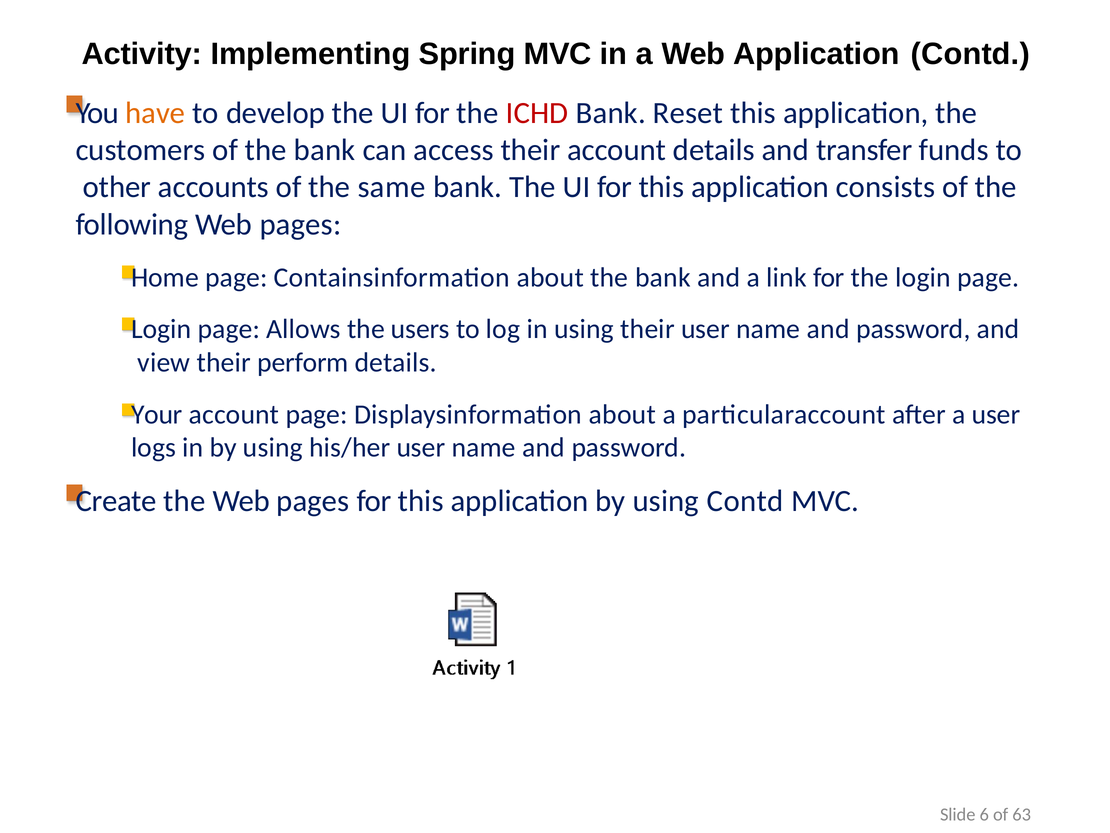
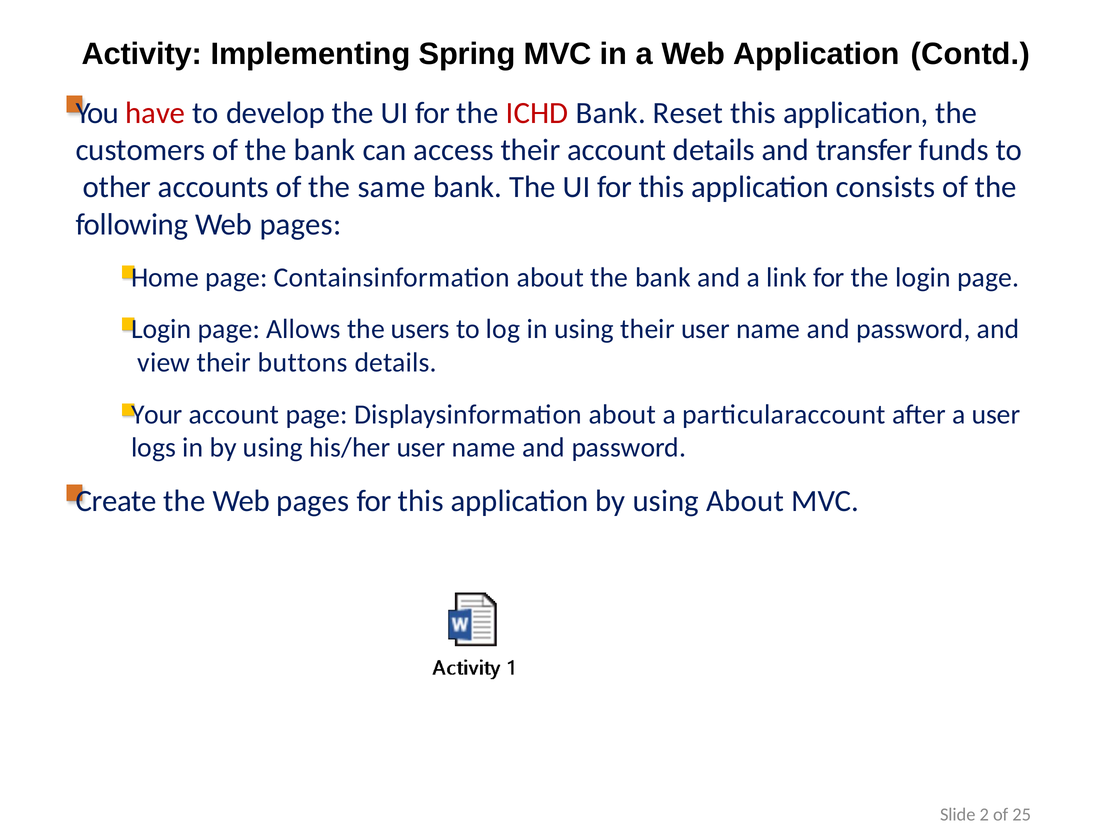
have colour: orange -> red (155, 113)
perform: perform -> buttons (303, 362)
using Contd: Contd -> About (745, 501)
6: 6 -> 2 (984, 814)
63: 63 -> 25 (1022, 814)
